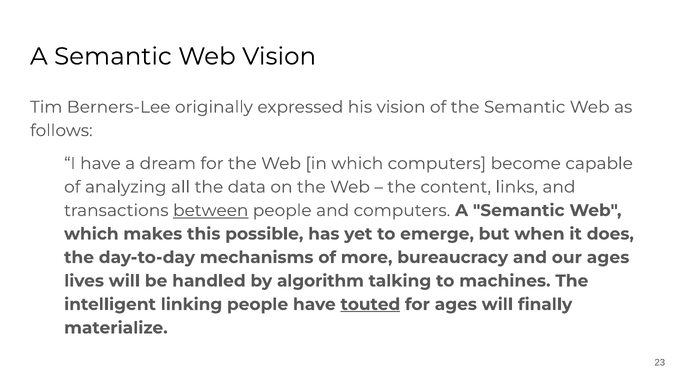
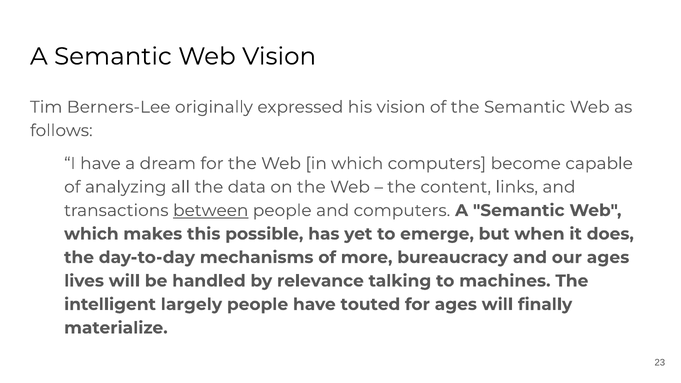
algorithm: algorithm -> relevance (320, 281)
linking: linking -> largely (191, 304)
touted underline: present -> none (370, 304)
